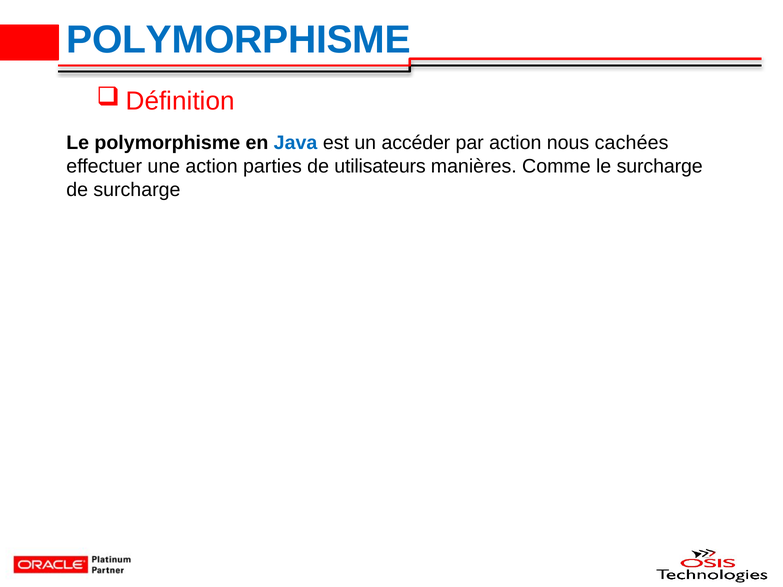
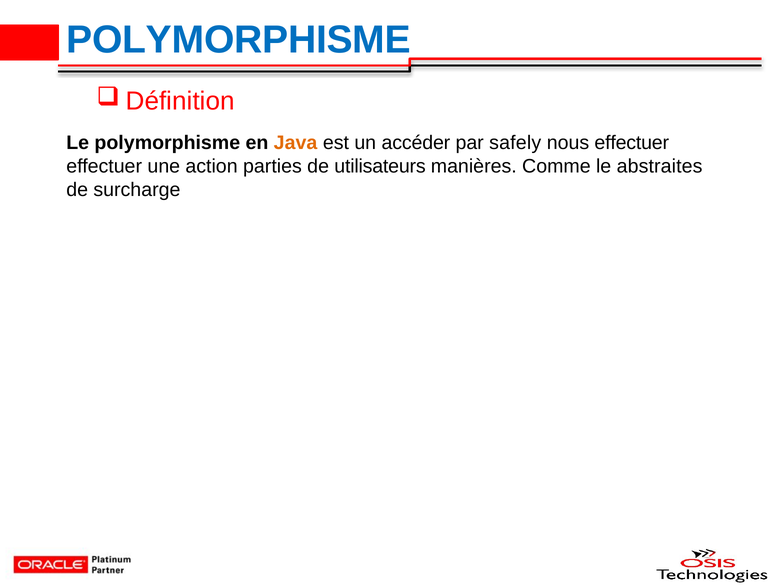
Java colour: blue -> orange (296, 143)
par action: action -> safely (515, 143)
nous cachées: cachées -> effectuer (632, 143)
le surcharge: surcharge -> abstraites (660, 166)
